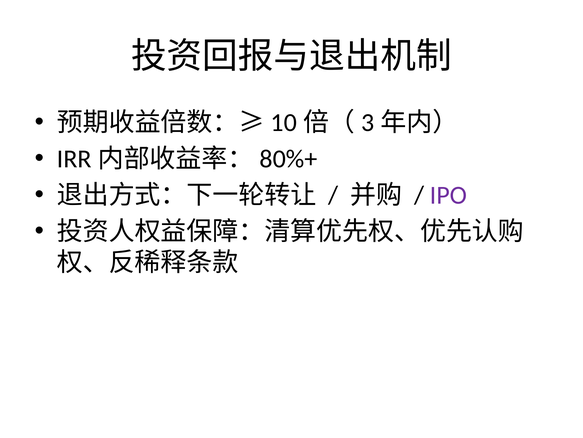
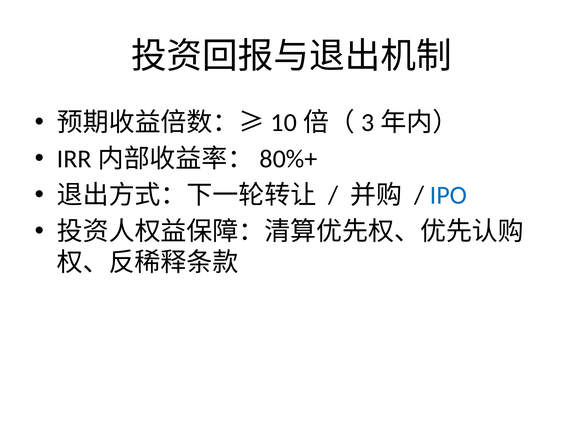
IPO colour: purple -> blue (448, 195)
